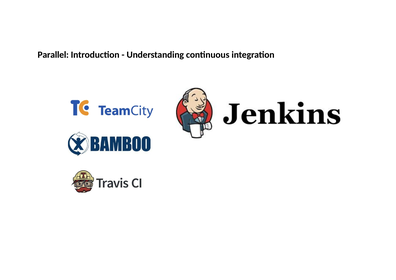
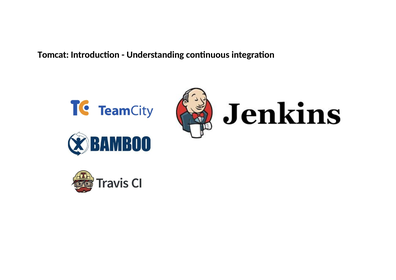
Parallel: Parallel -> Tomcat (53, 55)
